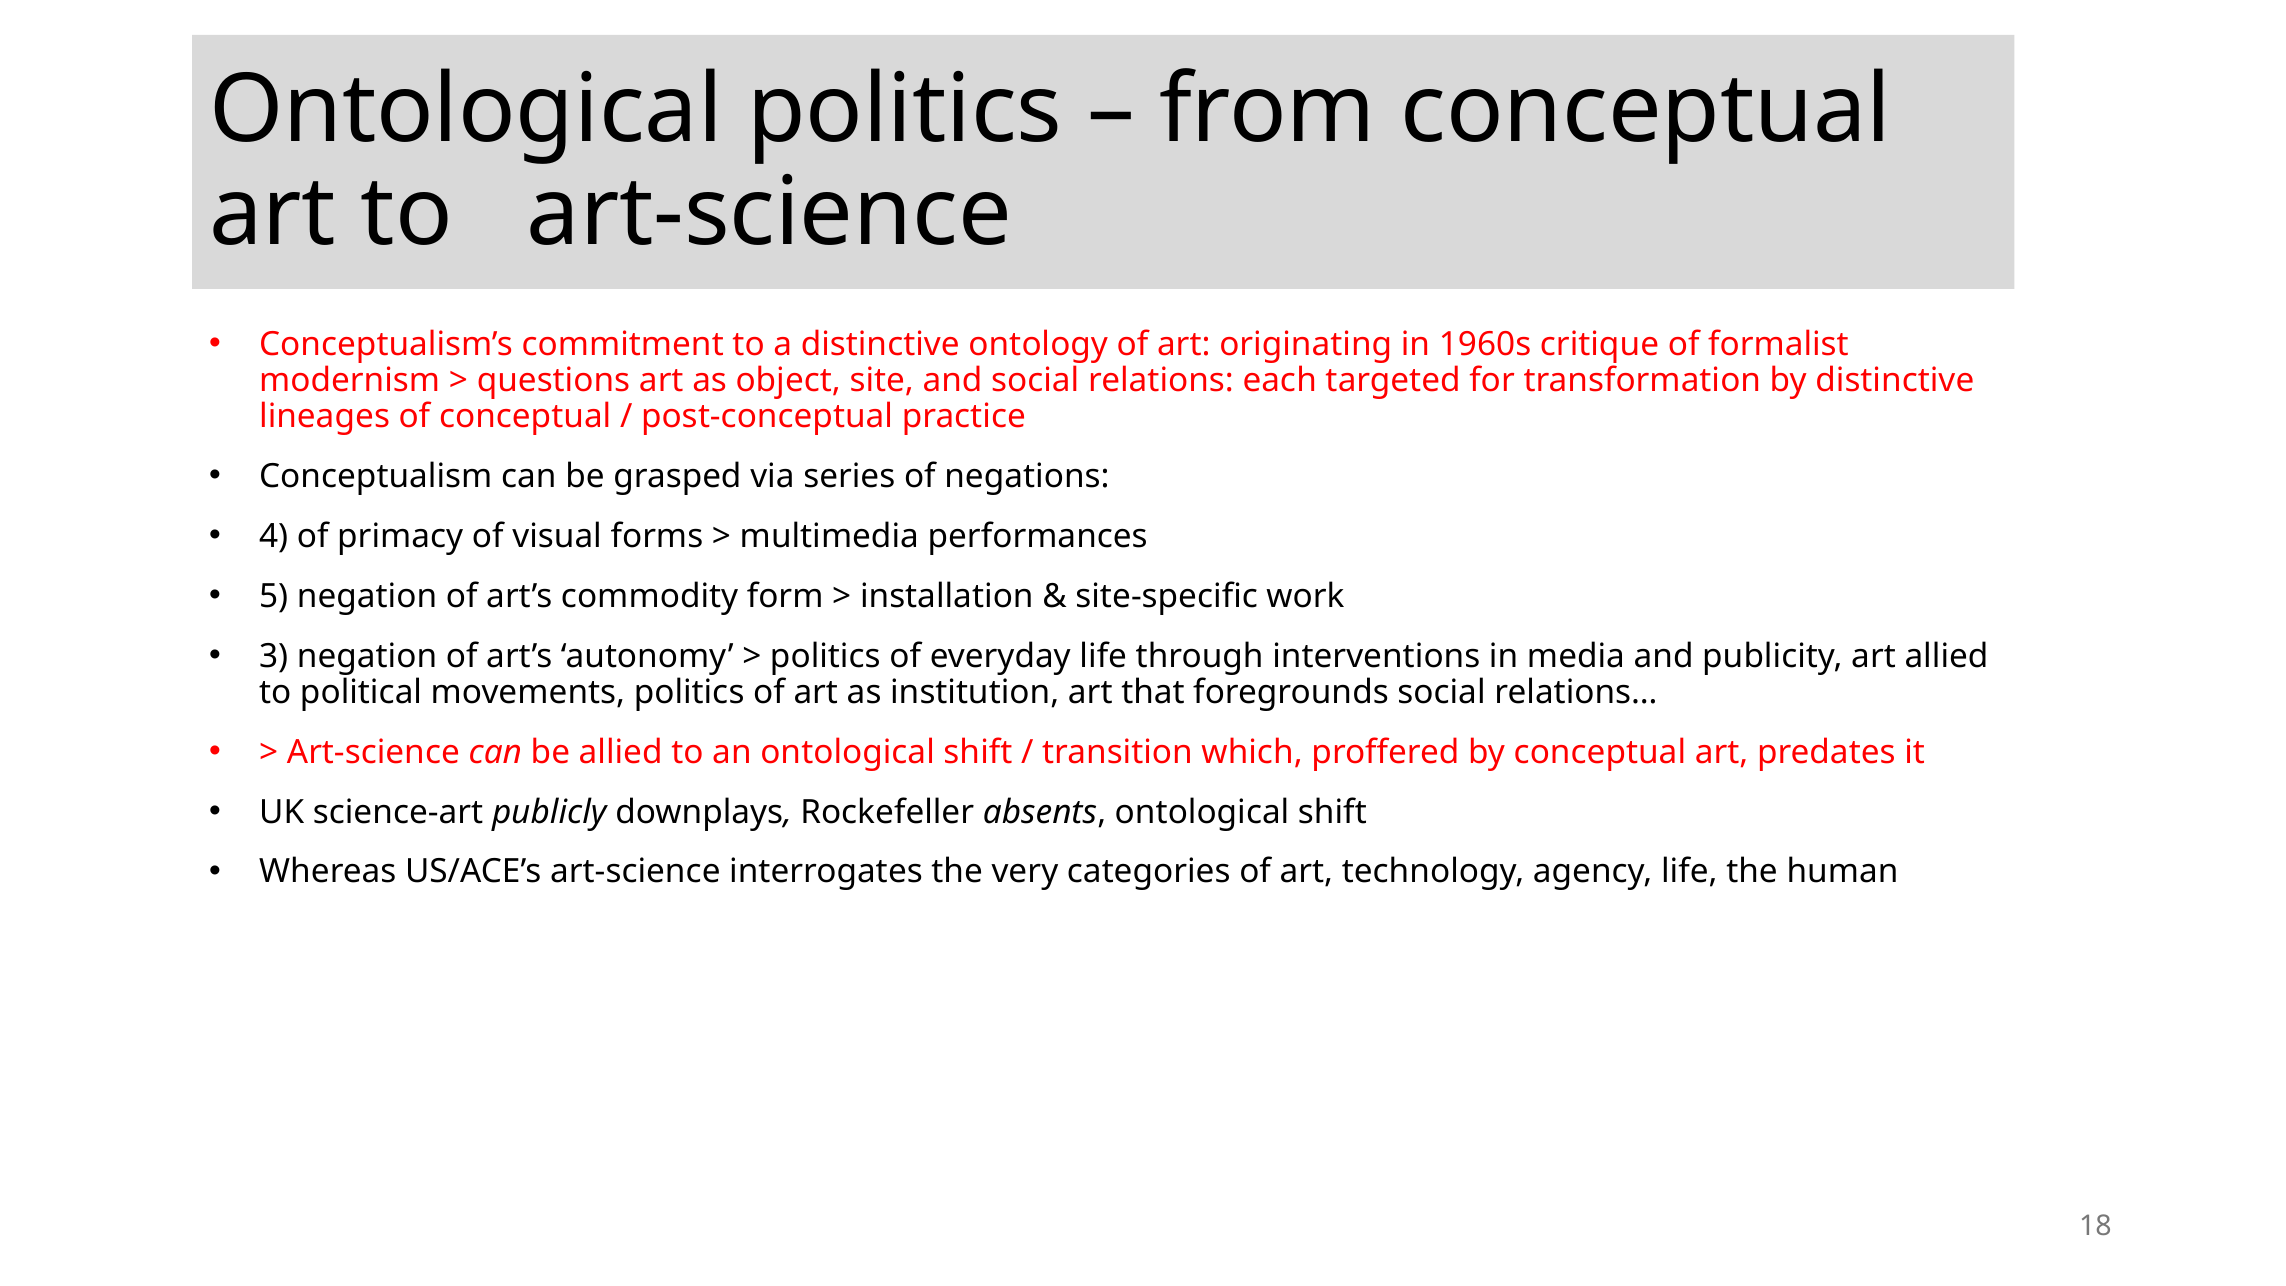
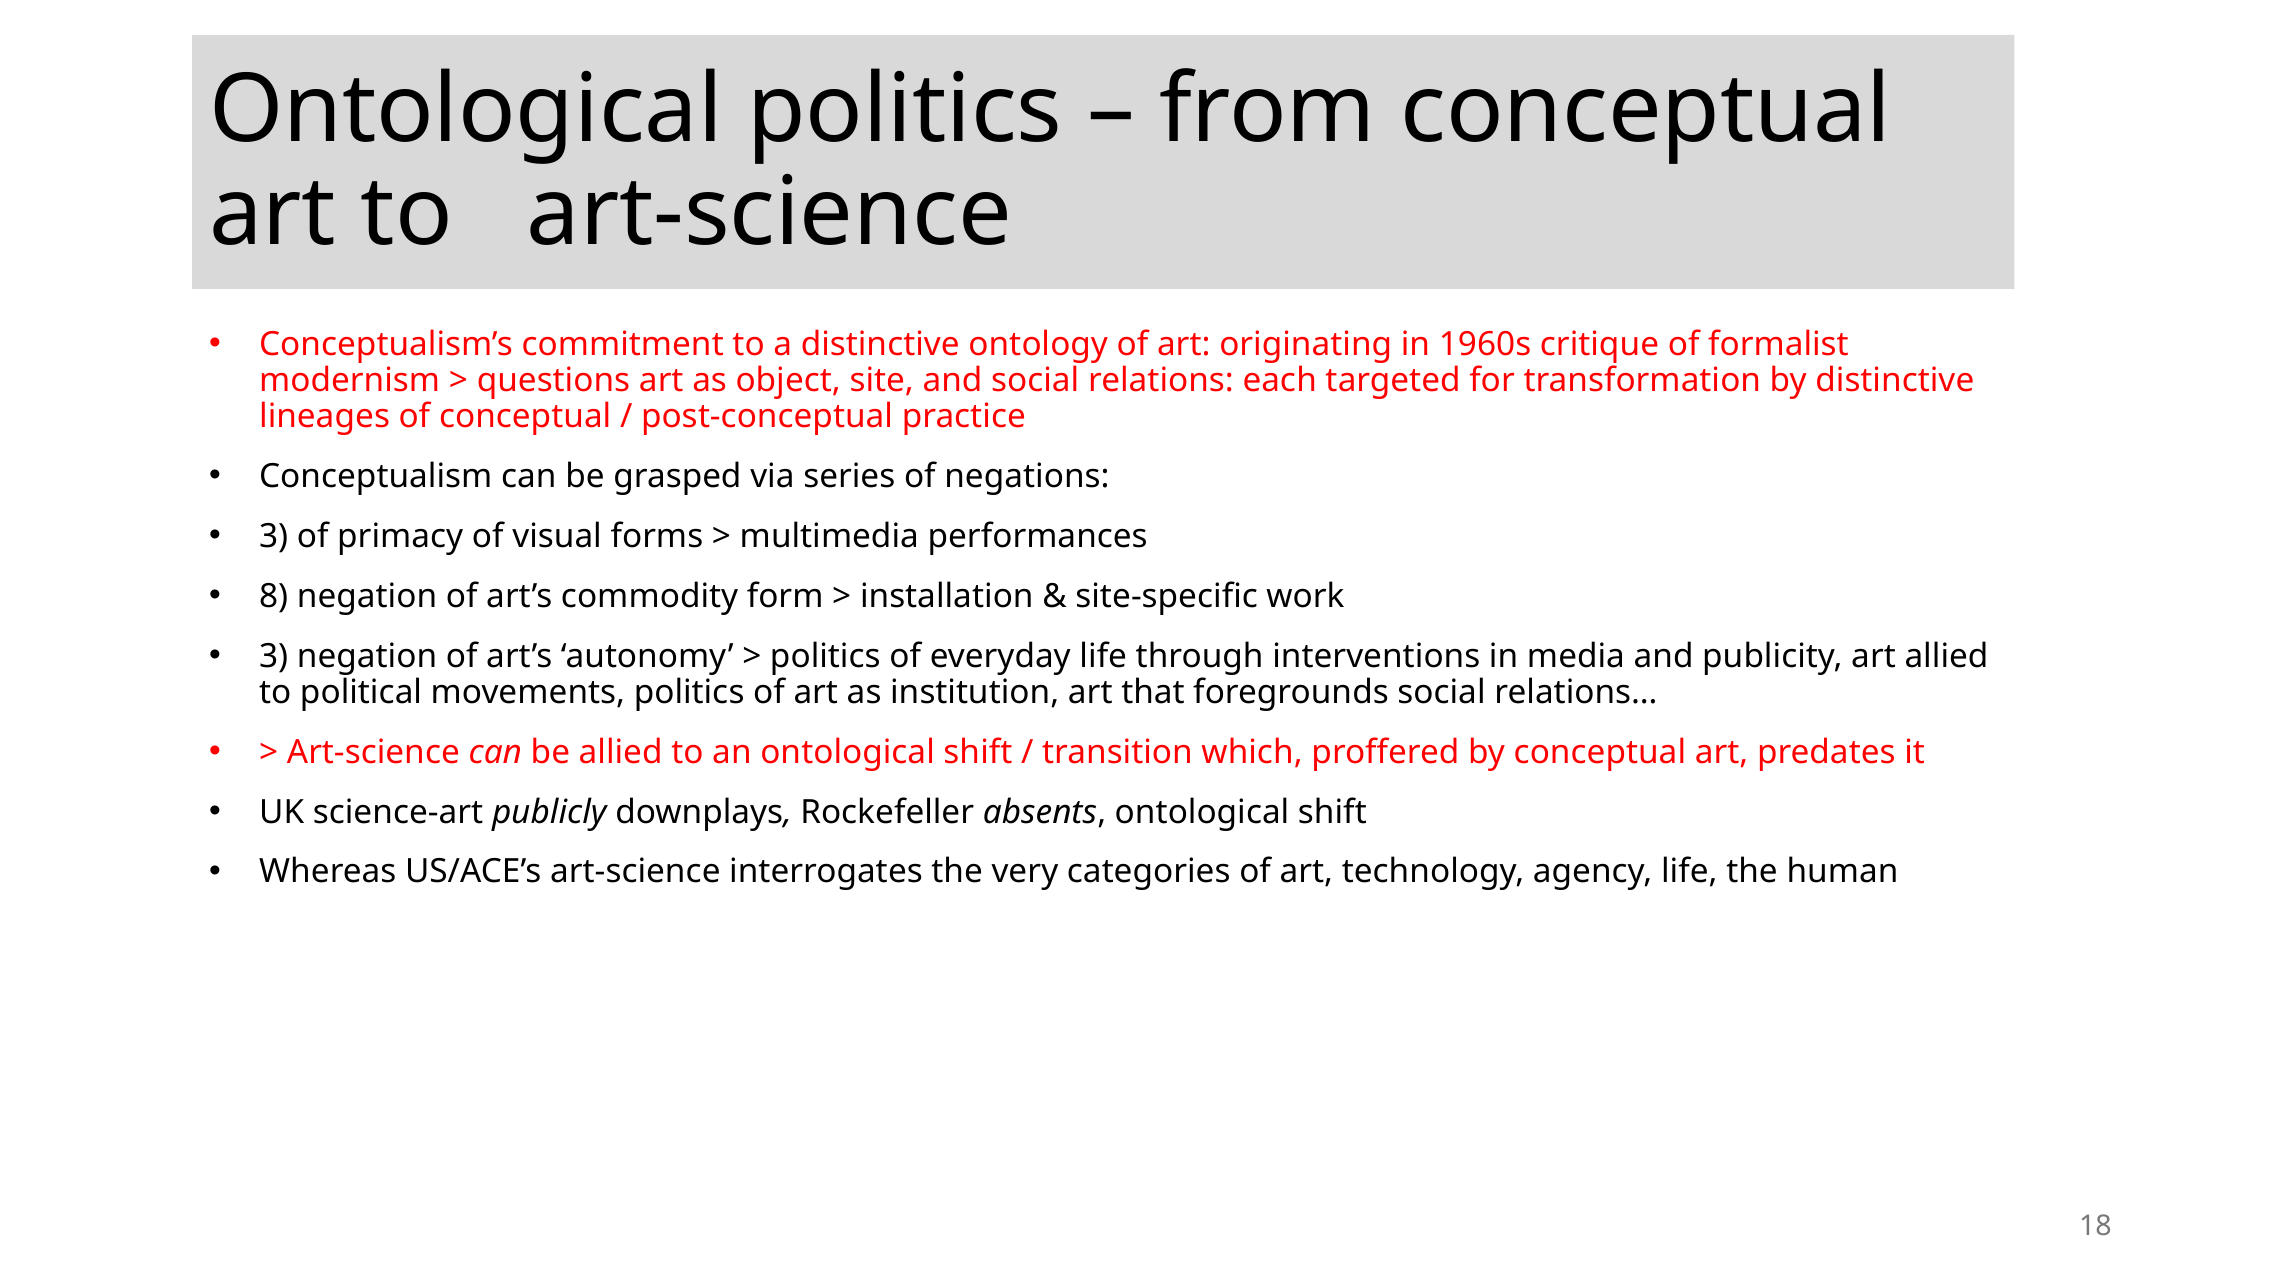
4: 4 -> 3 (274, 536)
5: 5 -> 8 (274, 596)
